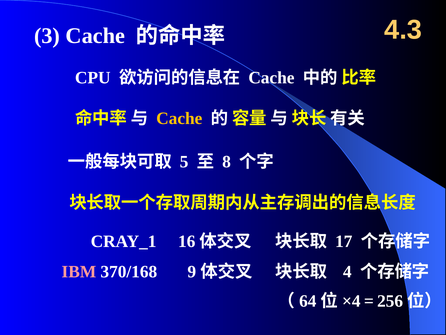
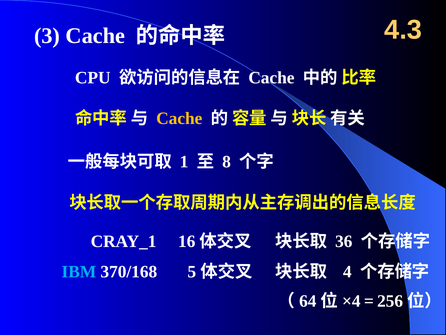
5: 5 -> 1 (184, 161)
17: 17 -> 36 (344, 241)
IBM colour: pink -> light blue (79, 271)
9: 9 -> 5 (192, 271)
